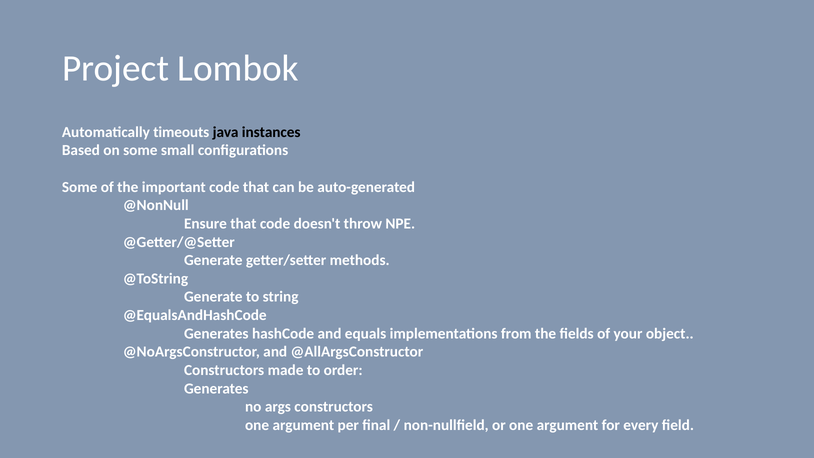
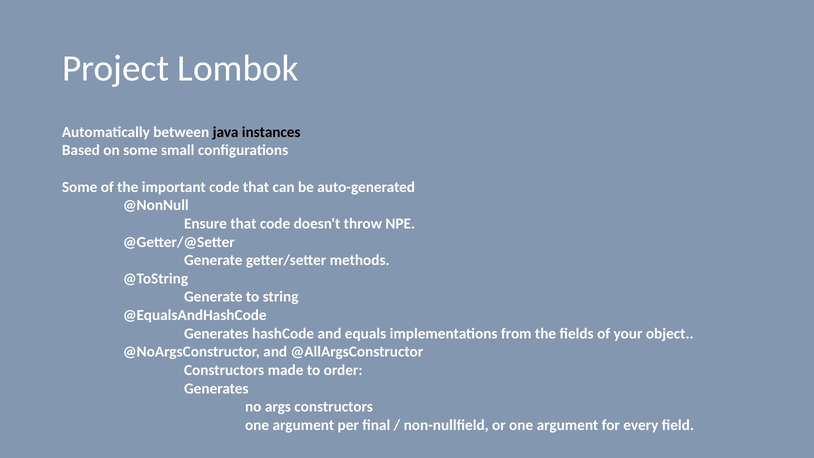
timeouts: timeouts -> between (181, 132)
